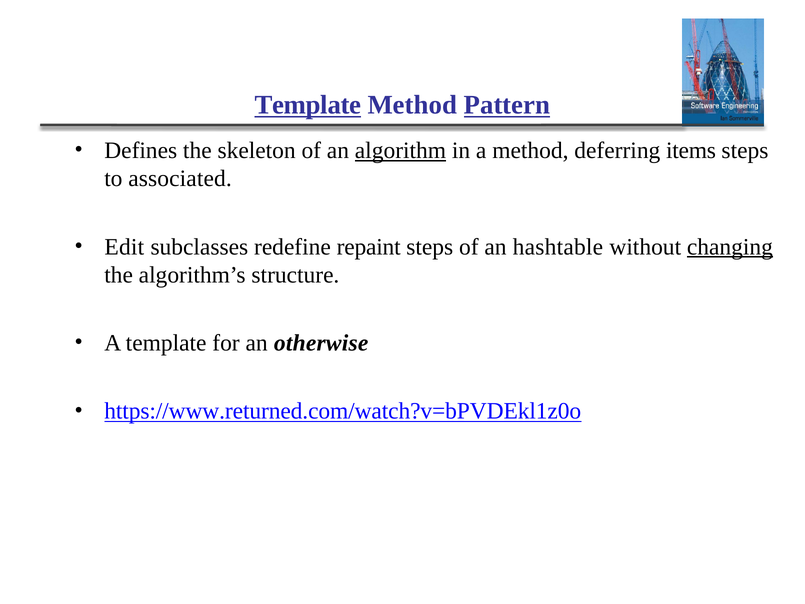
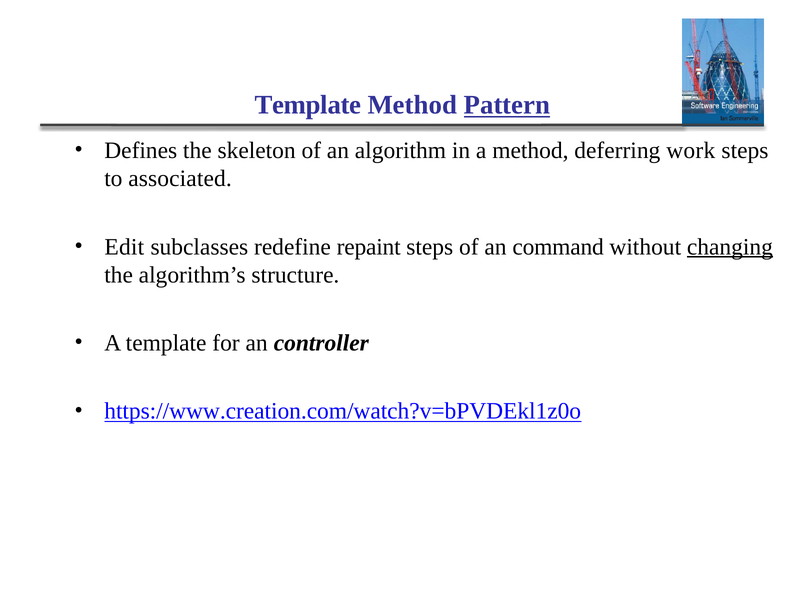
Template underline: present -> none (308, 105)
algorithm underline: present -> none (400, 150)
items: items -> work (691, 150)
hashtable: hashtable -> command (558, 247)
otherwise: otherwise -> controller (321, 343)
https://www.returned.com/watch?v=bPVDEkl1z0o: https://www.returned.com/watch?v=bPVDEkl1z0o -> https://www.creation.com/watch?v=bPVDEkl1z0o (343, 411)
